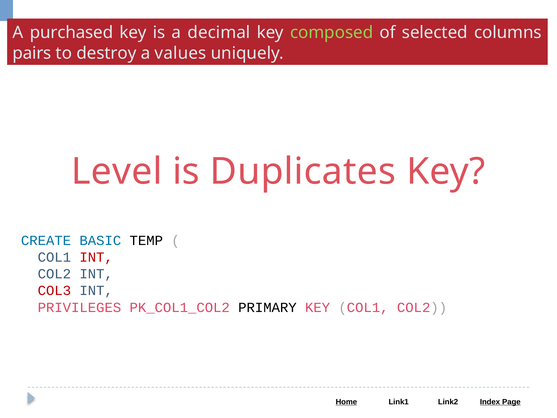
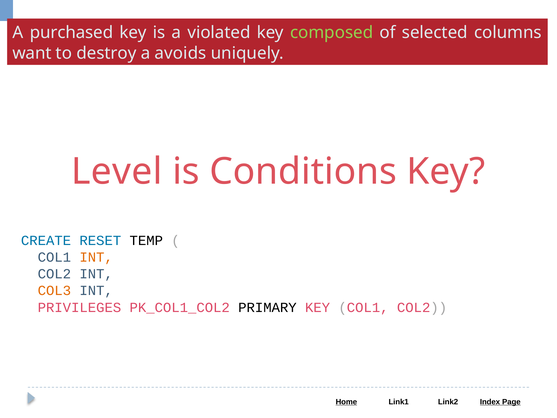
decimal: decimal -> violated (219, 33)
pairs: pairs -> want (32, 53)
values: values -> avoids (181, 53)
Duplicates: Duplicates -> Conditions (303, 171)
BASIC: BASIC -> RESET (100, 240)
INT colour: red -> orange (96, 257)
COL3 colour: red -> orange (54, 291)
